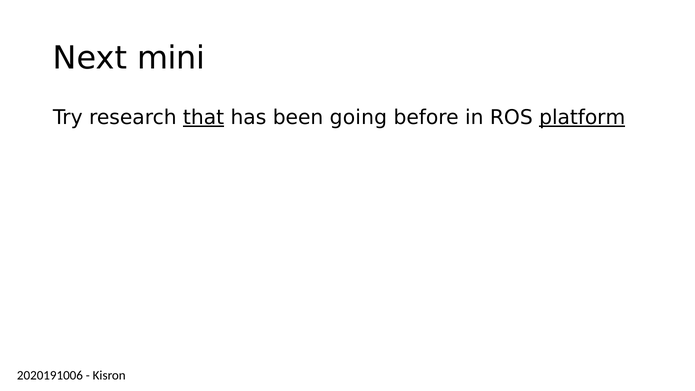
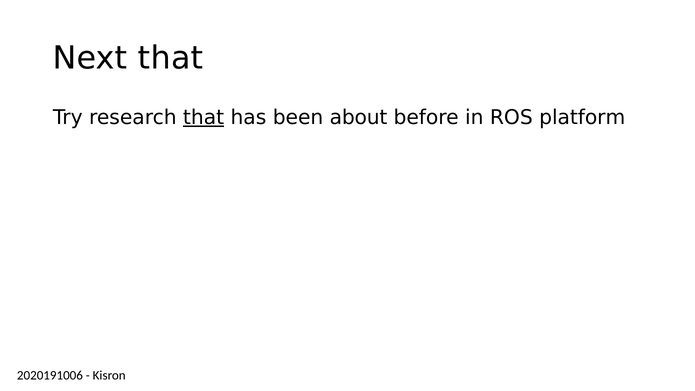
Next mini: mini -> that (171, 58)
going: going -> about (359, 118)
platform underline: present -> none (582, 118)
